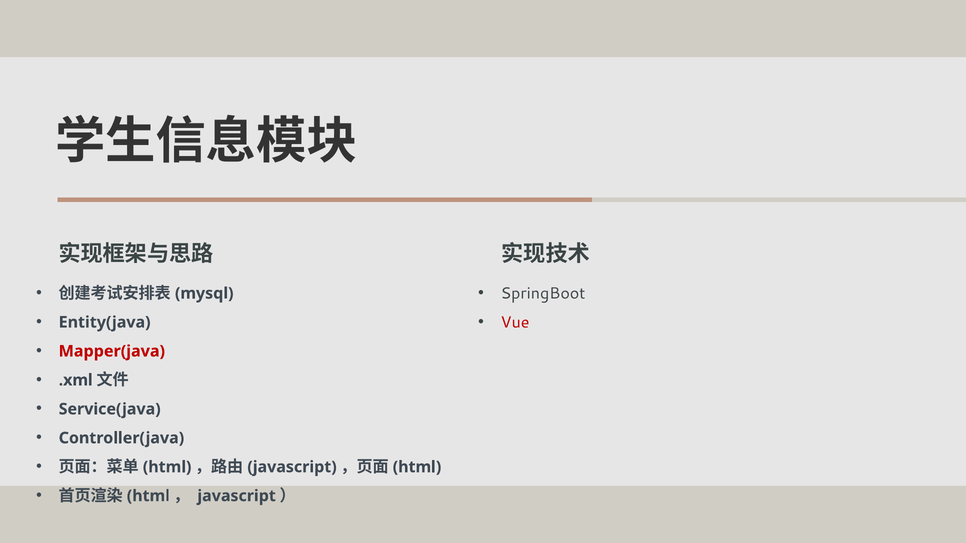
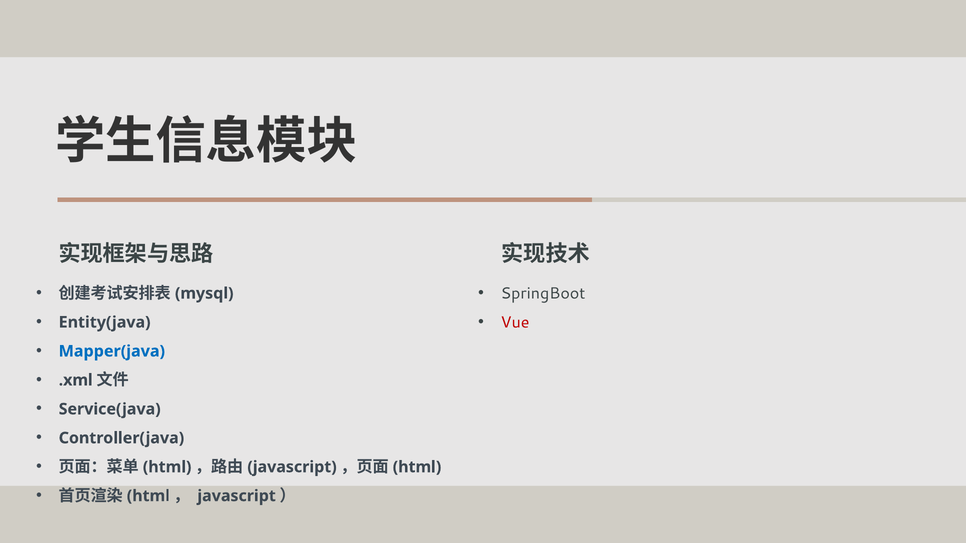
Mapper(java colour: red -> blue (112, 351)
